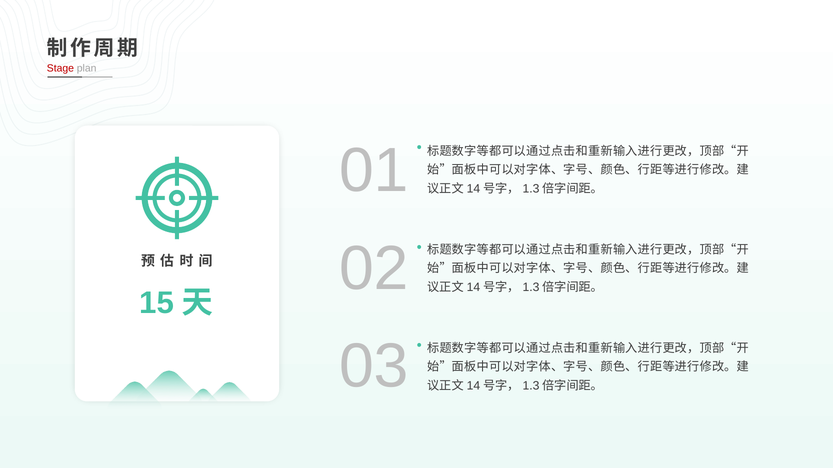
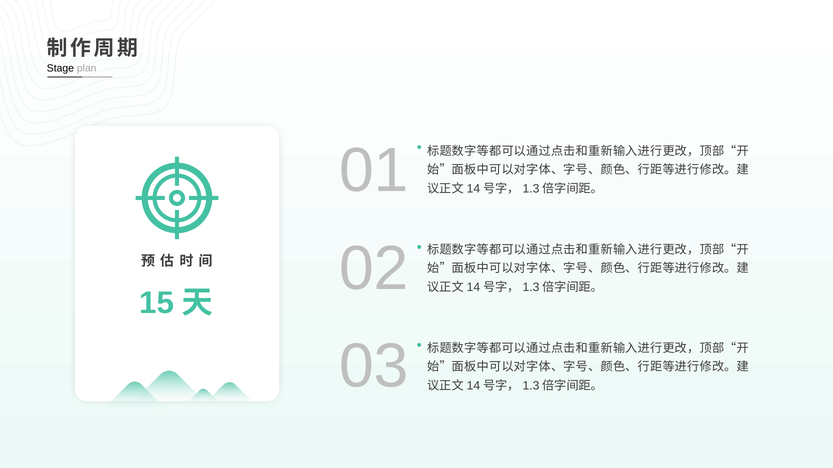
Stage colour: red -> black (60, 68)
